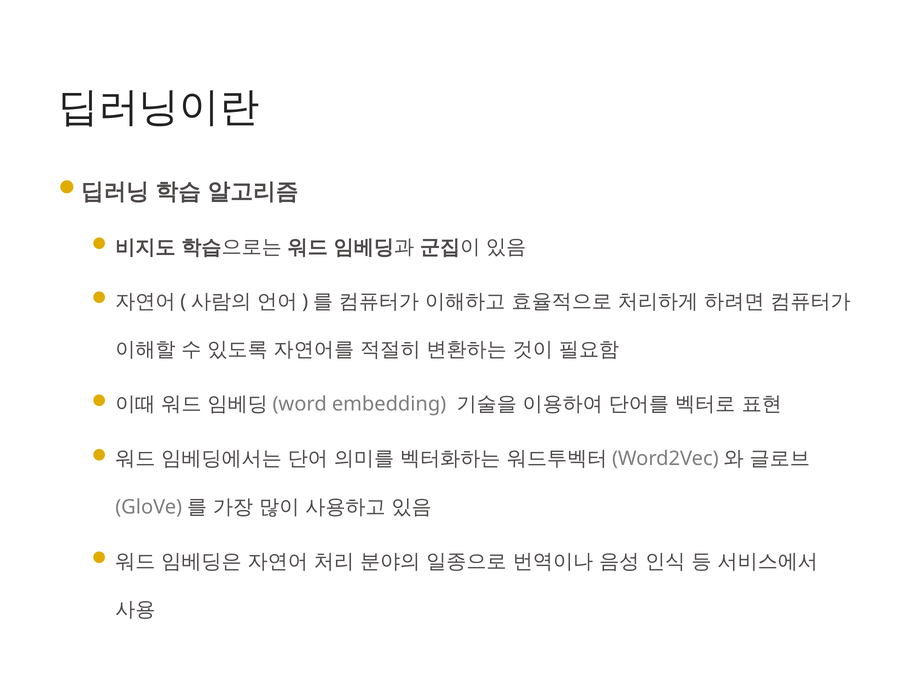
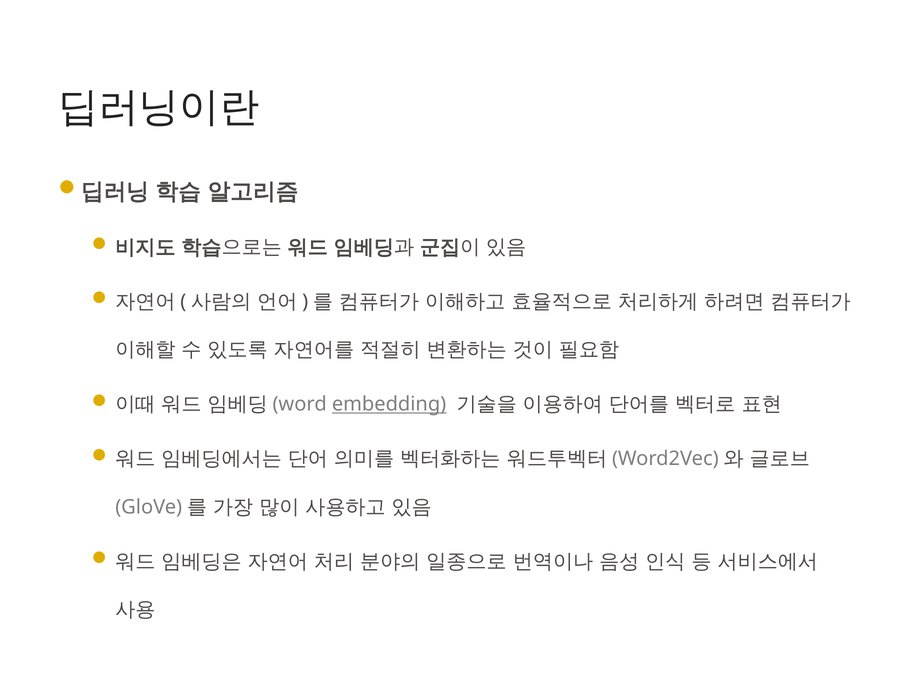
embedding underline: none -> present (389, 405)
